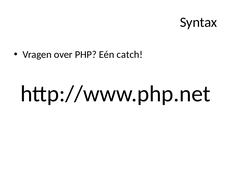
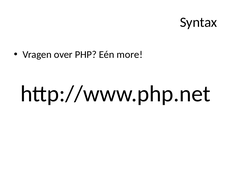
catch: catch -> more (130, 55)
